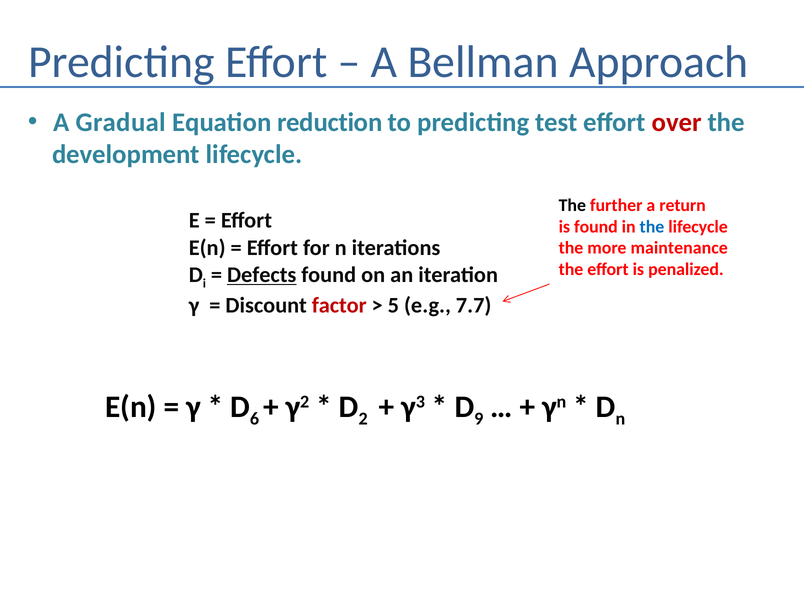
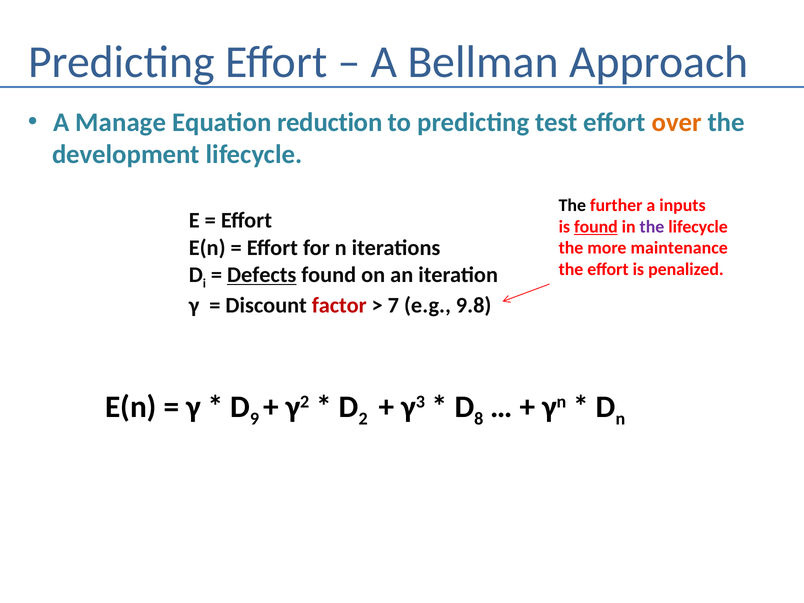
Gradual: Gradual -> Manage (121, 122)
over colour: red -> orange (677, 122)
return: return -> inputs (682, 205)
found underline: none -> present (596, 227)
the colour: blue -> purple (652, 227)
5: 5 -> 7 (393, 305)
7.7: 7.7 -> 9.8 (474, 305)
6: 6 -> 9 (255, 419)
9: 9 -> 8 (479, 419)
